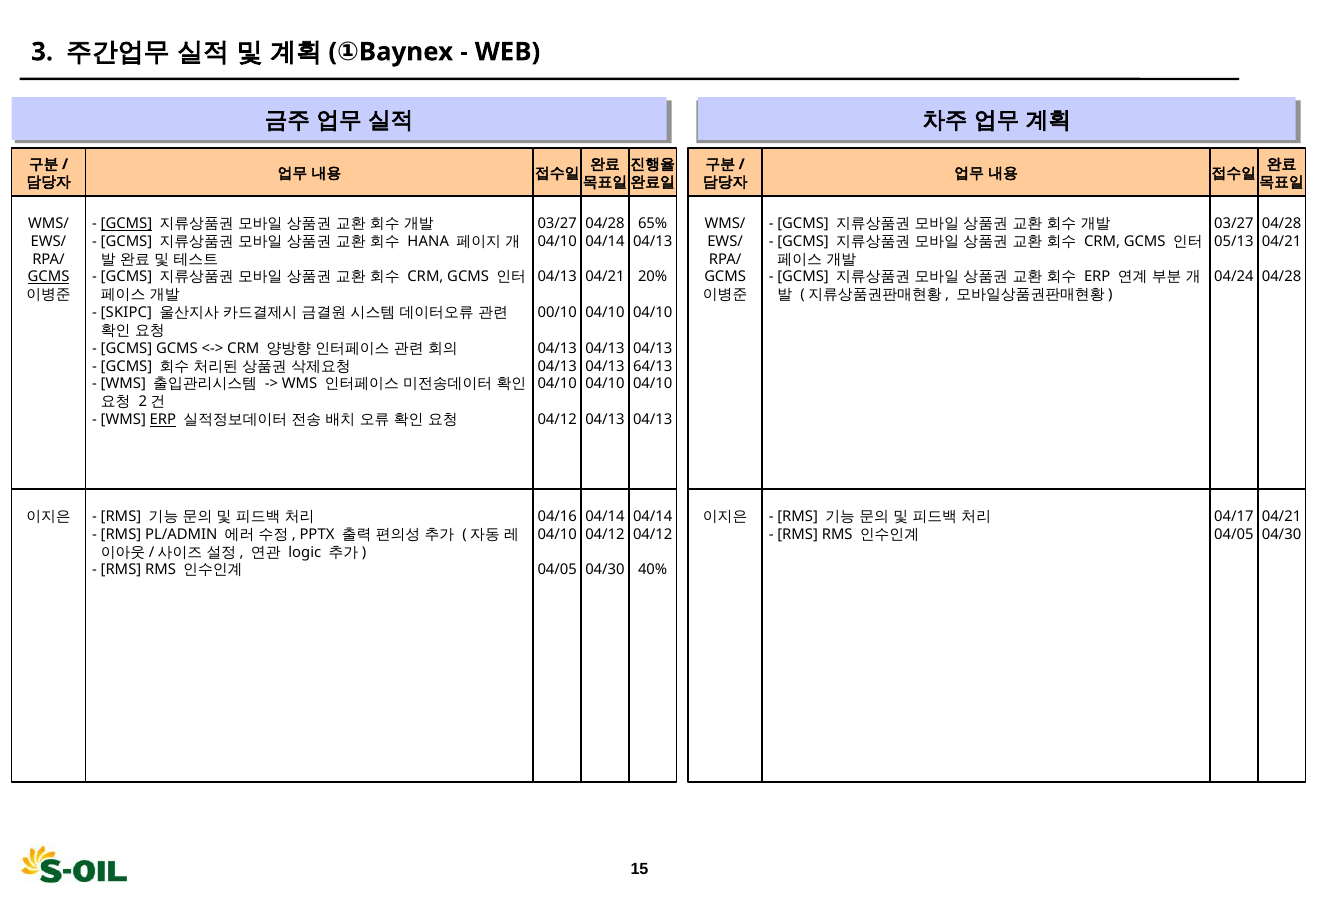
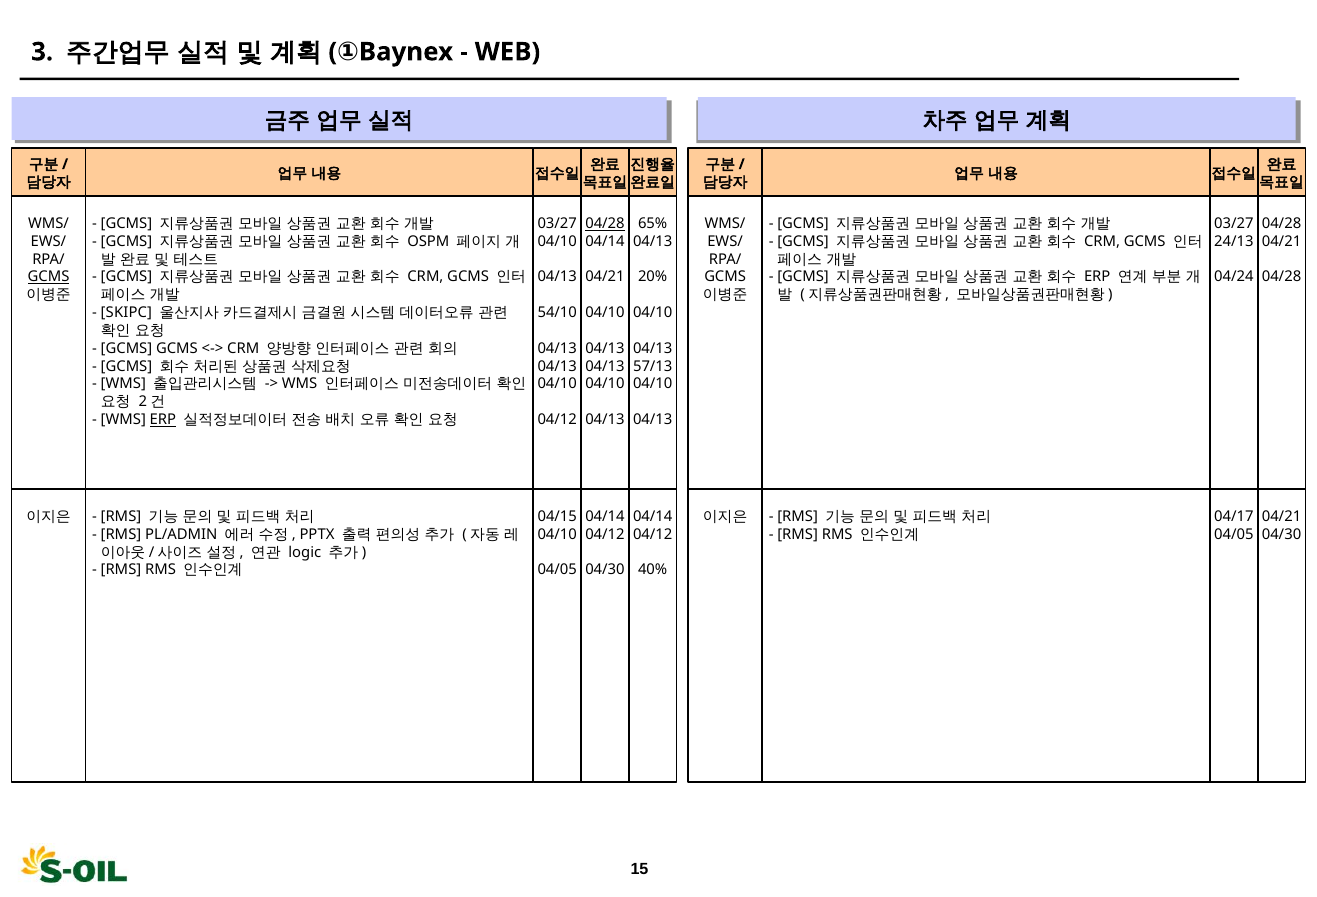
GCMS underline: present -> none (126, 224)
04/28 underline: none -> present (605, 224)
HANA: HANA -> OSPM (428, 241)
05/13: 05/13 -> 24/13 (1234, 241)
00/10: 00/10 -> 54/10 (557, 313)
64/13: 64/13 -> 57/13 (653, 366)
04/16: 04/16 -> 04/15 (557, 517)
